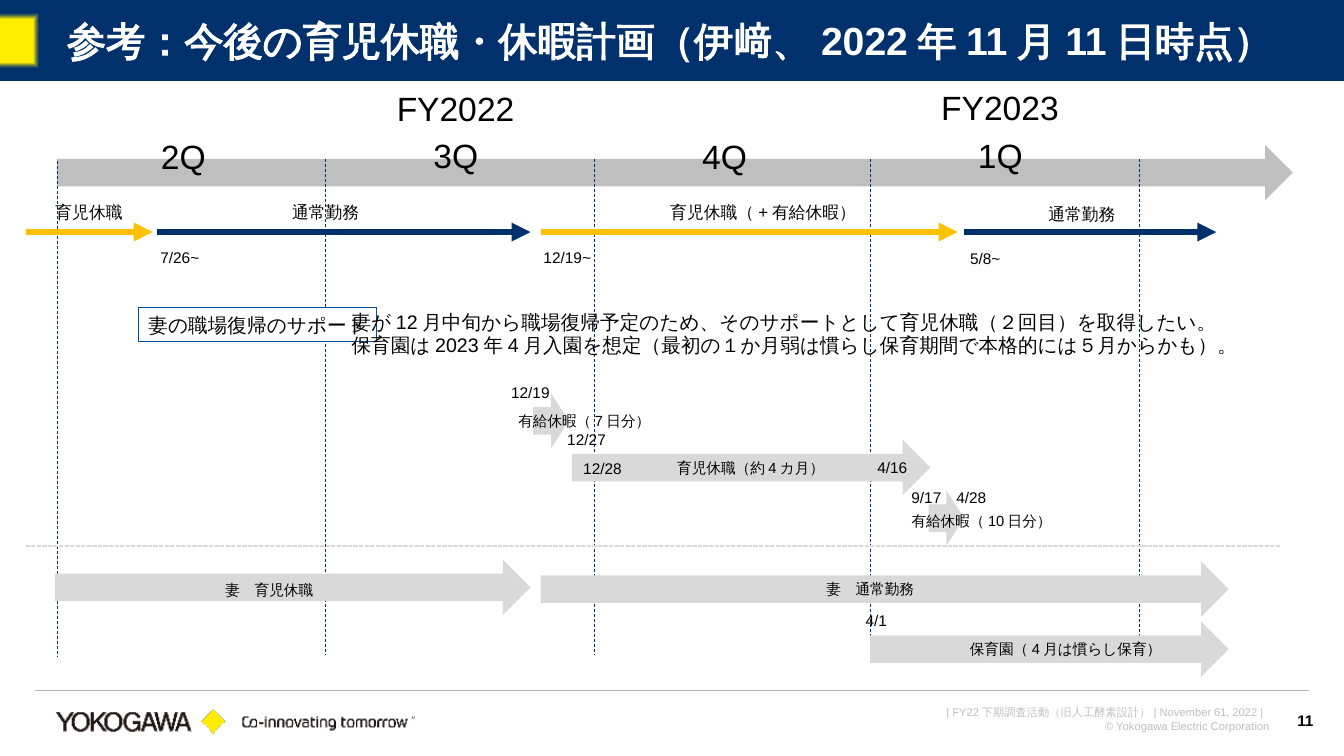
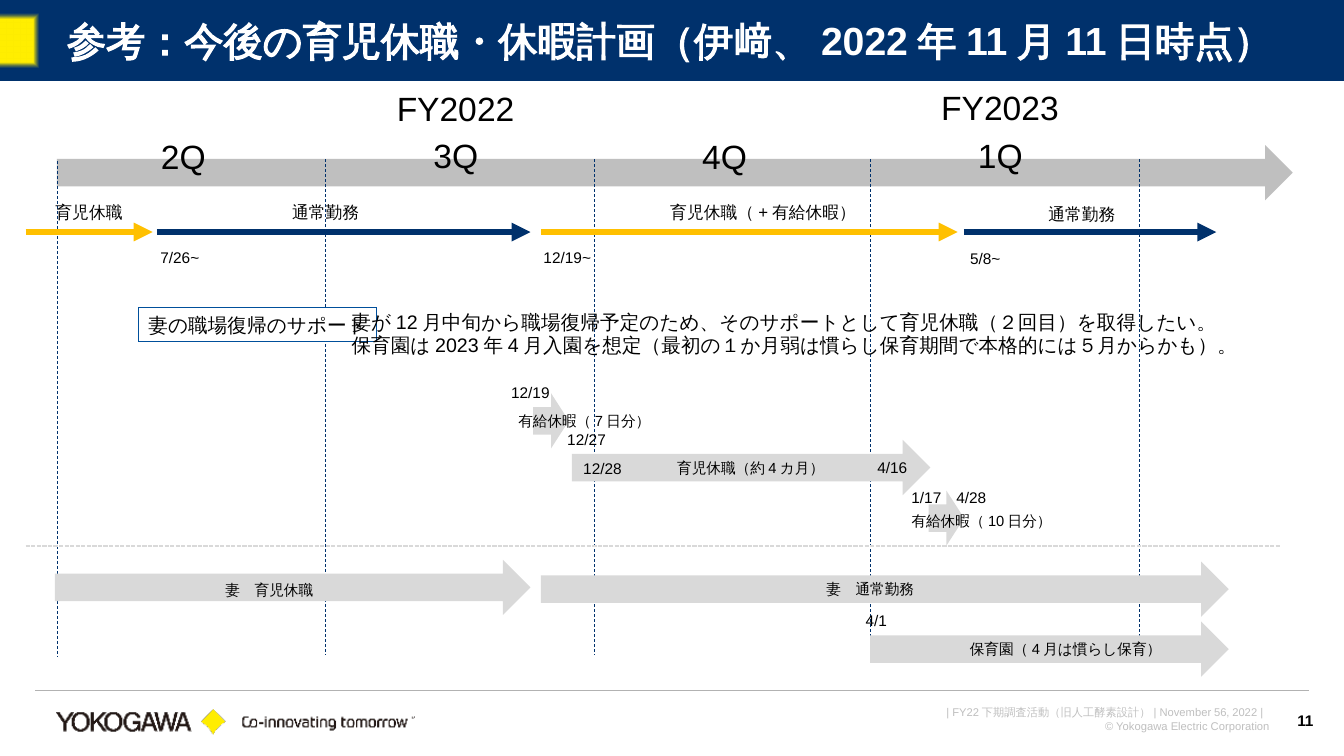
9/17: 9/17 -> 1/17 (926, 498)
61: 61 -> 56 (1222, 713)
